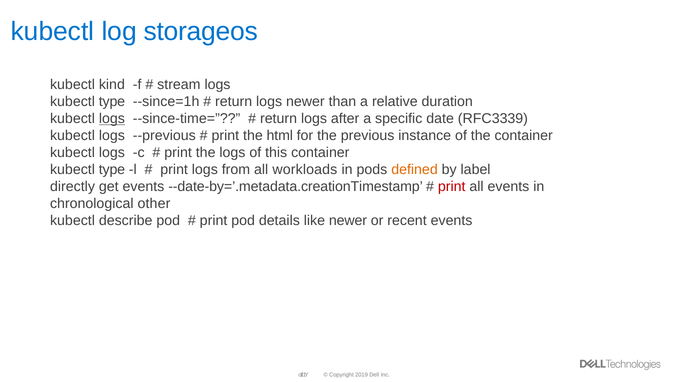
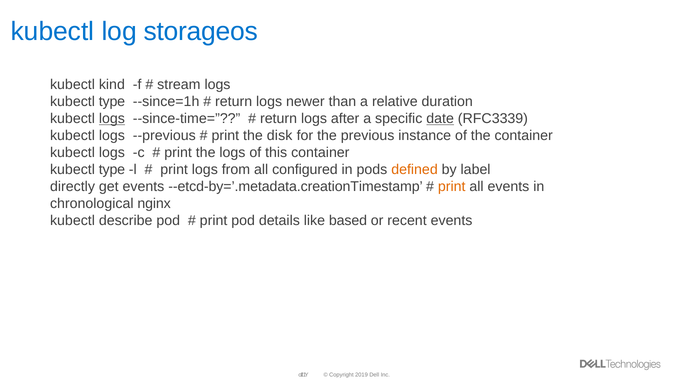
date underline: none -> present (440, 119)
html: html -> disk (280, 136)
workloads: workloads -> configured (305, 170)
--date-by=’.metadata.creationTimestamp: --date-by=’.metadata.creationTimestamp -> --etcd-by=’.metadata.creationTimestamp (296, 187)
print colour: red -> orange (452, 187)
other: other -> nginx (154, 204)
like newer: newer -> based (348, 221)
